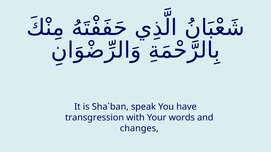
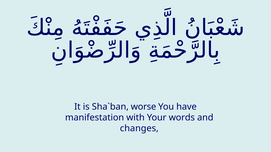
speak: speak -> worse (143, 107)
transgression: transgression -> manifestation (95, 118)
